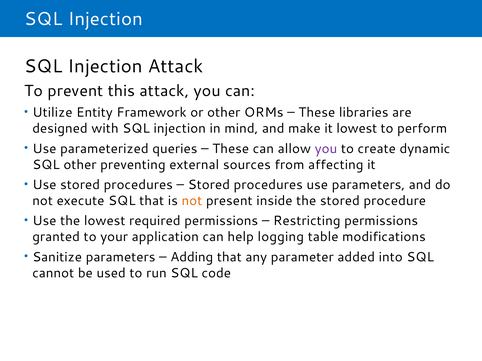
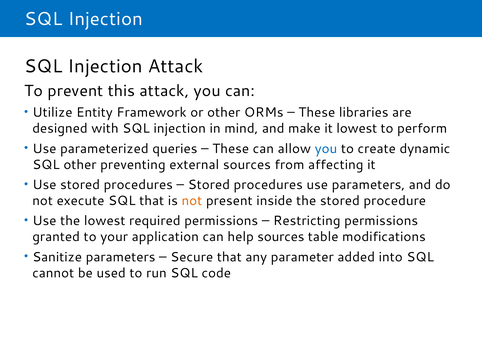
you colour: purple -> blue (326, 149)
help logging: logging -> sources (281, 237)
Adding: Adding -> Secure (192, 257)
